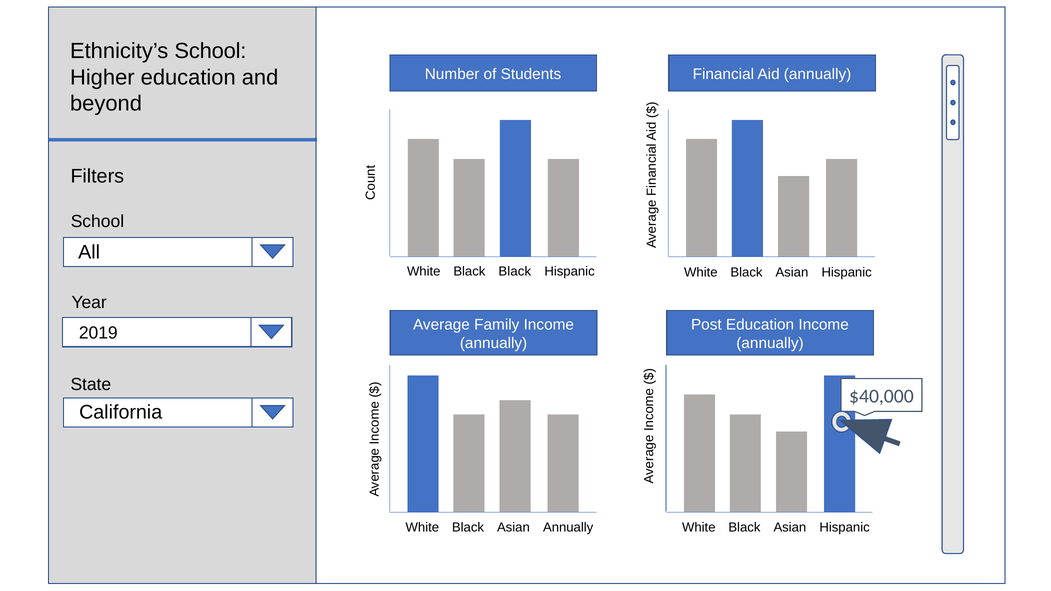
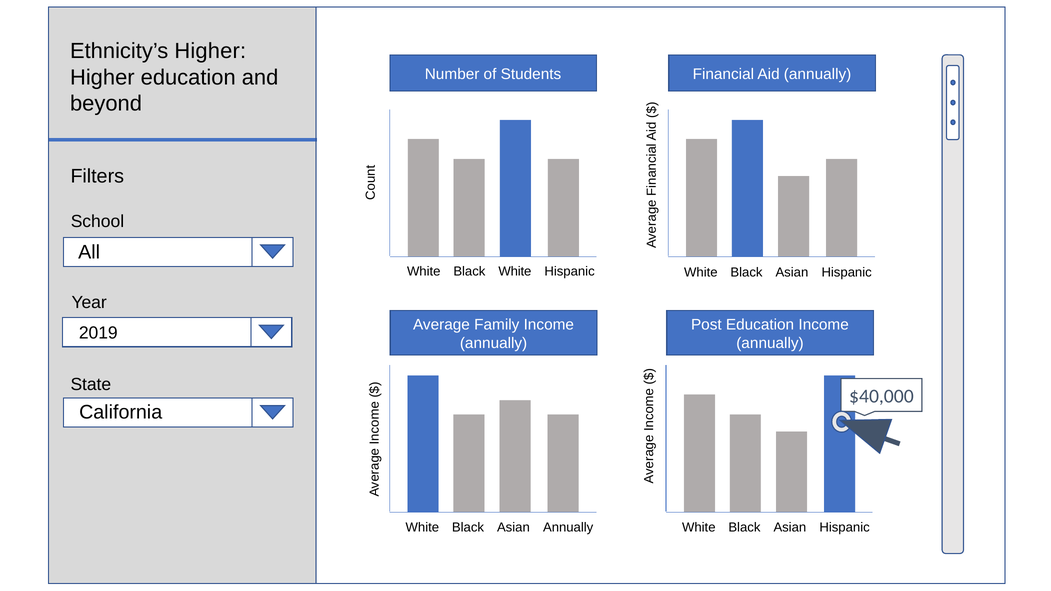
Ethnicity’s School: School -> Higher (210, 51)
Black Black: Black -> White (515, 271)
